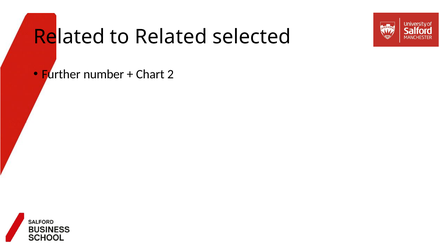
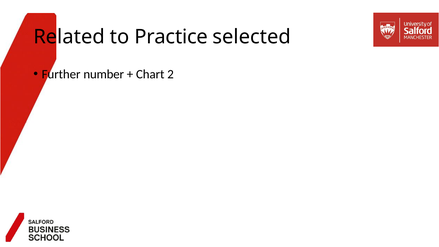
to Related: Related -> Practice (171, 37)
